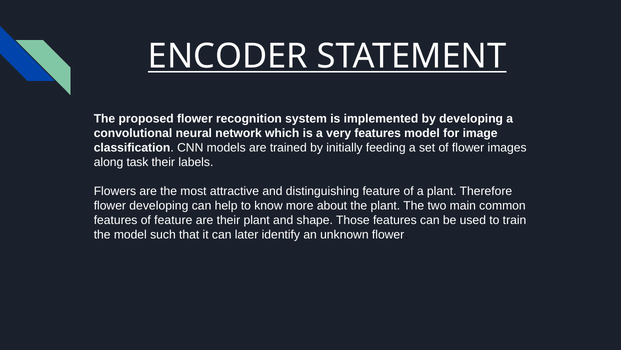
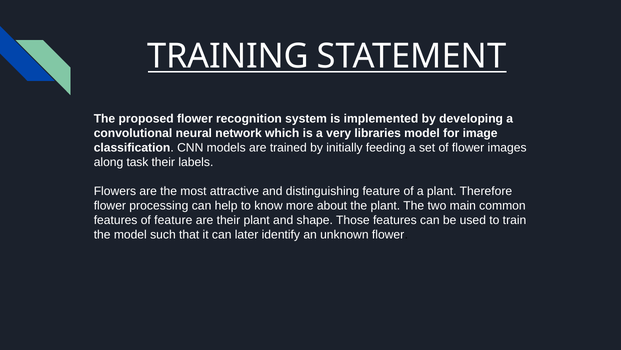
ENCODER: ENCODER -> TRAINING (228, 56)
very features: features -> libraries (378, 133)
flower developing: developing -> processing (159, 205)
